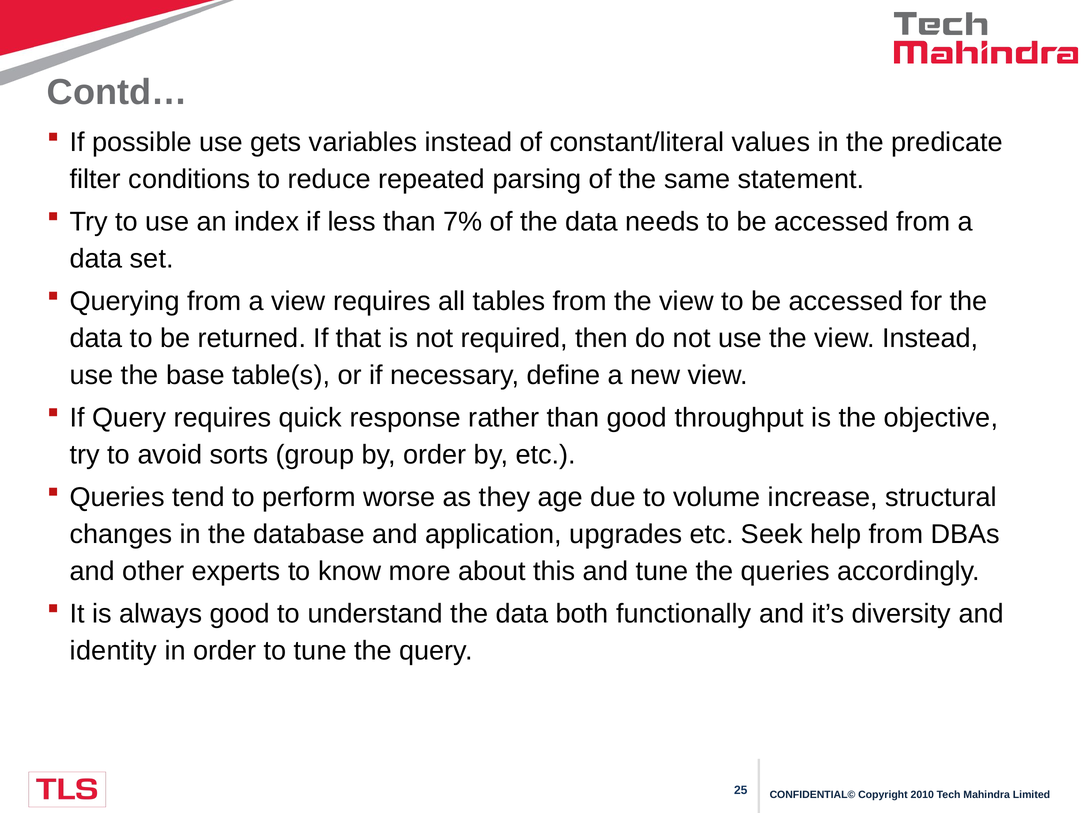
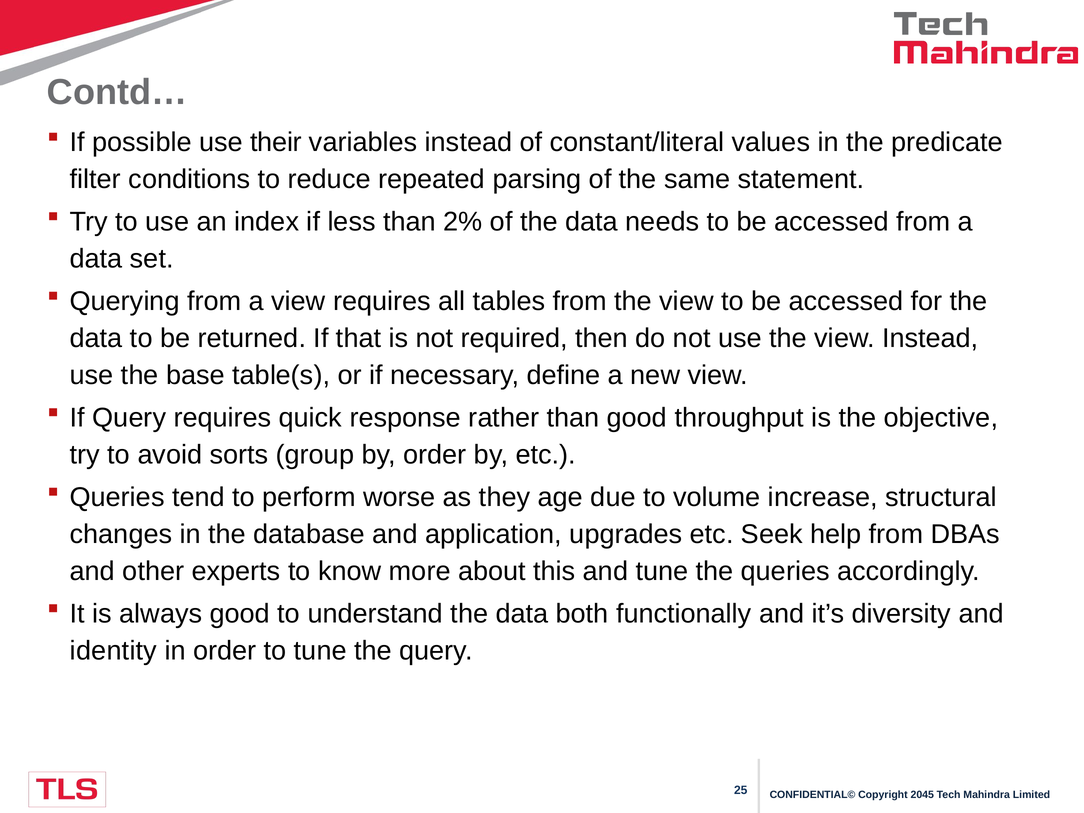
gets: gets -> their (276, 142)
7%: 7% -> 2% (463, 222)
2010: 2010 -> 2045 (922, 795)
